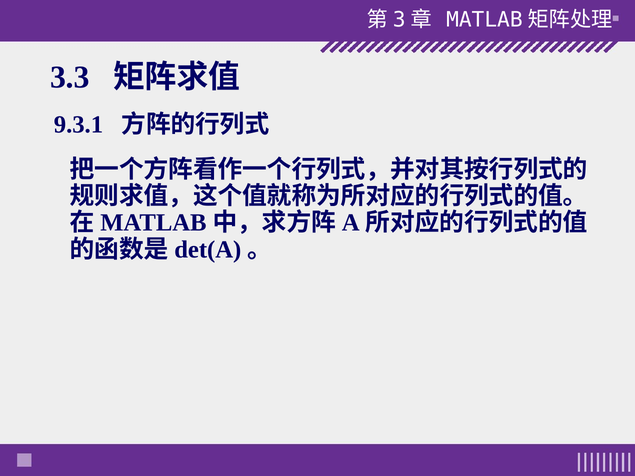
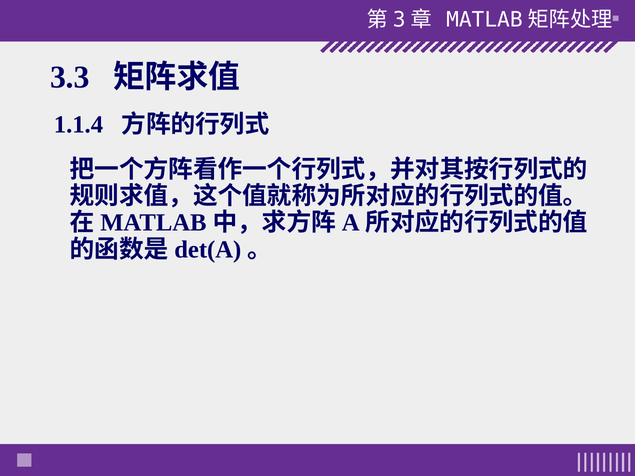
9.3.1: 9.3.1 -> 1.1.4 (78, 124)
